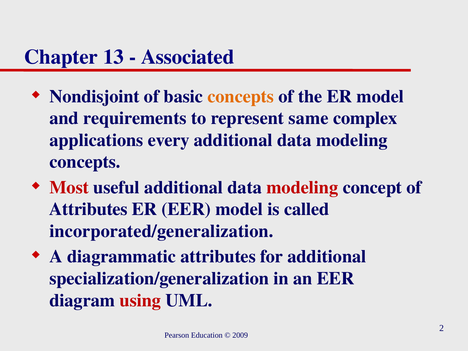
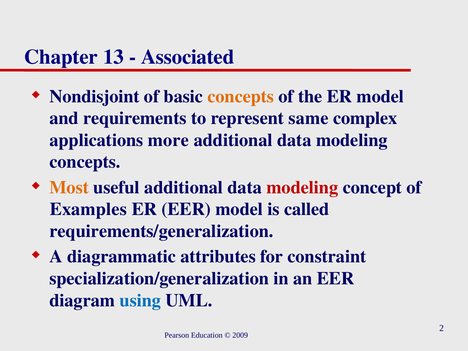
every: every -> more (168, 140)
Most colour: red -> orange (69, 187)
Attributes: Attributes -> Examples (88, 209)
incorporated/generalization: incorporated/generalization -> requirements/generalization (161, 231)
for additional: additional -> constraint (327, 257)
using colour: red -> blue (140, 300)
